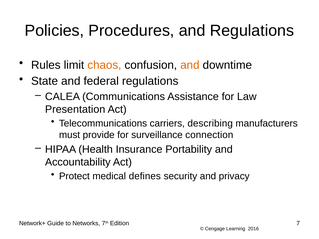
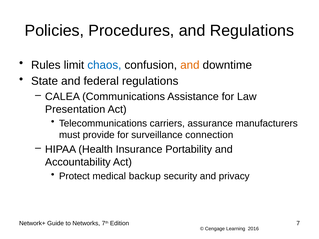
chaos colour: orange -> blue (104, 65)
describing: describing -> assurance (210, 123)
defines: defines -> backup (145, 176)
